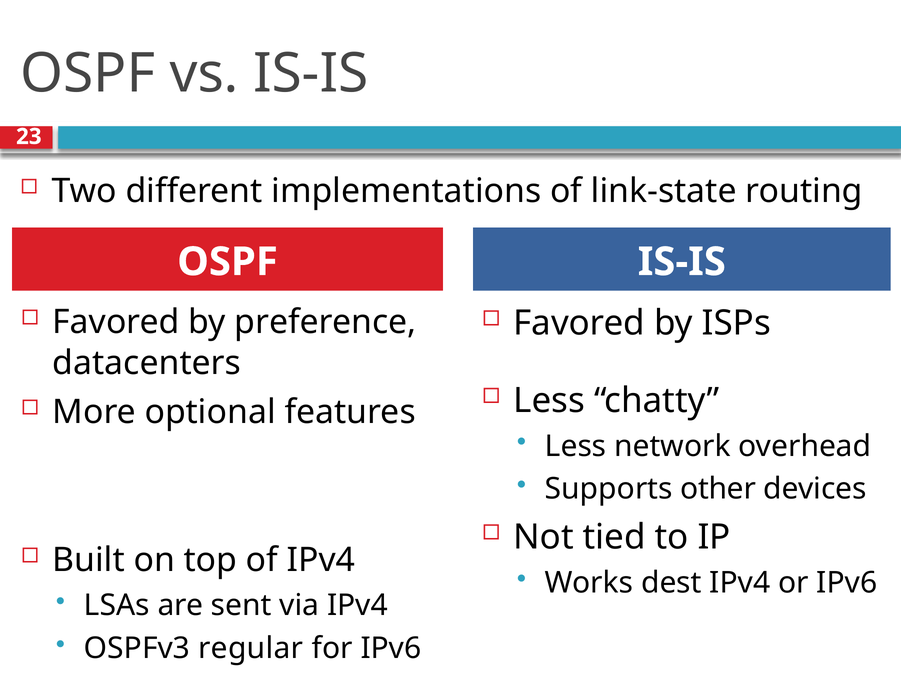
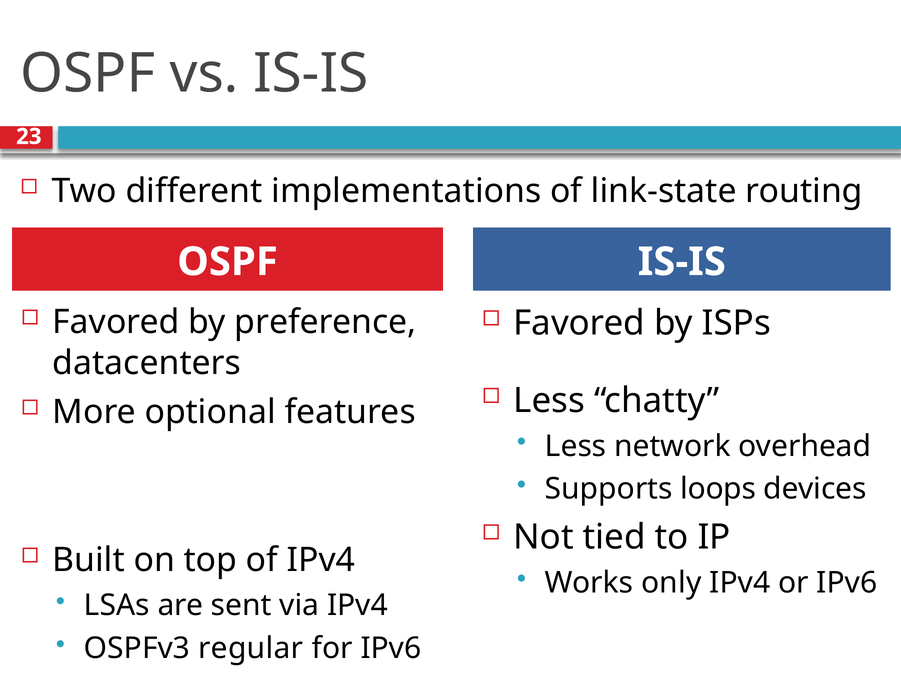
other: other -> loops (718, 489)
dest: dest -> only (671, 583)
